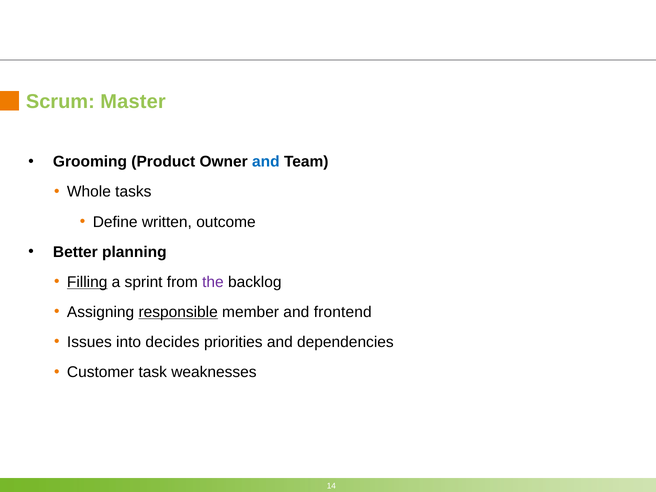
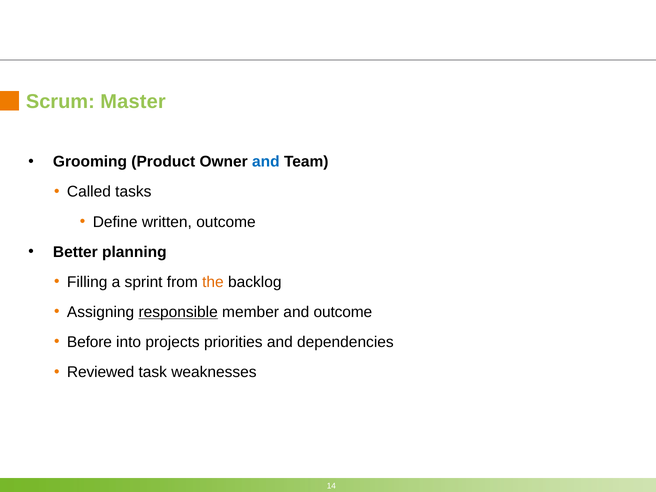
Whole: Whole -> Called (89, 192)
Filling underline: present -> none (87, 282)
the colour: purple -> orange (213, 282)
and frontend: frontend -> outcome (343, 312)
Issues: Issues -> Before (89, 342)
decides: decides -> projects (173, 342)
Customer: Customer -> Reviewed (101, 372)
